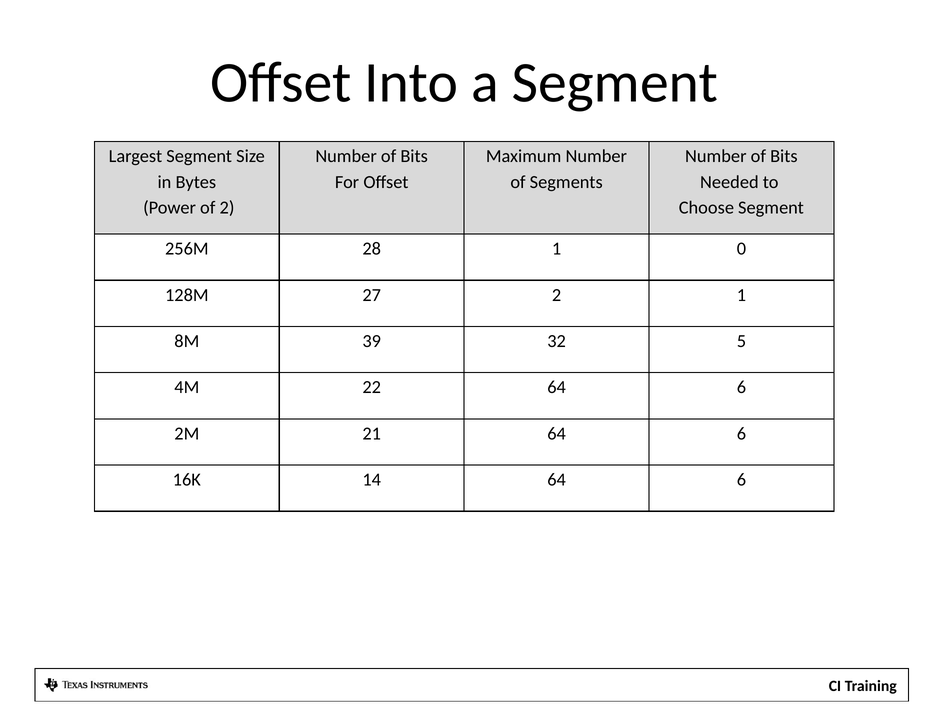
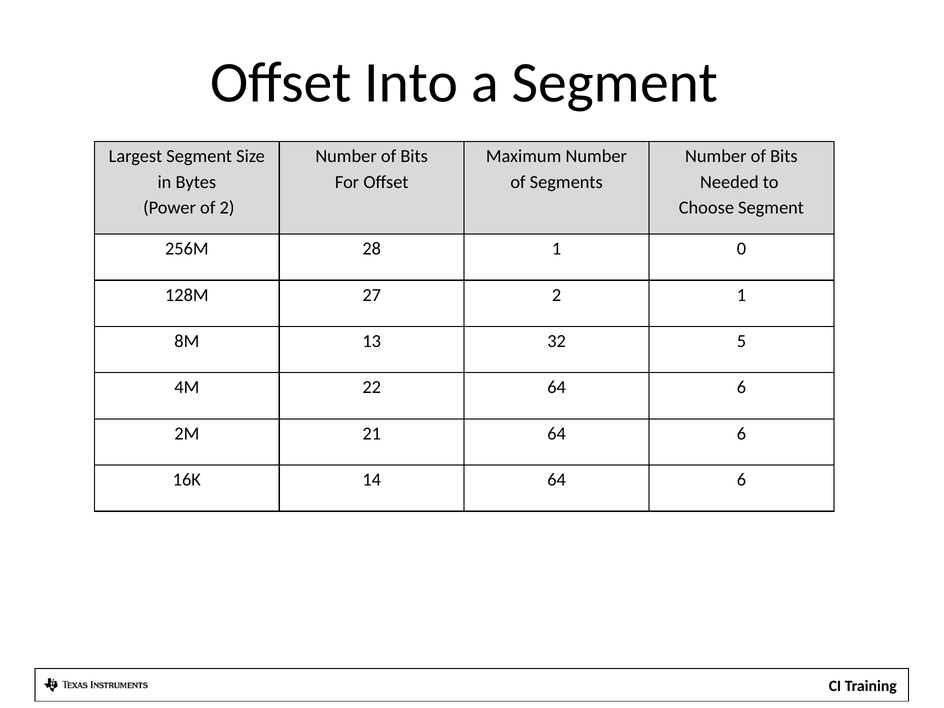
39: 39 -> 13 (372, 341)
